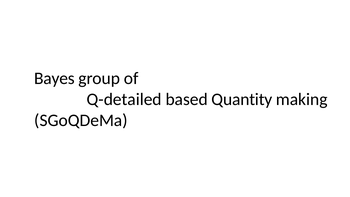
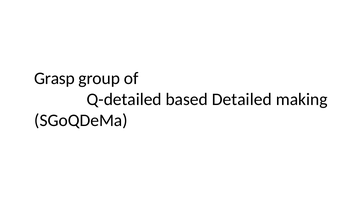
Bayes: Bayes -> Grasp (54, 78)
Quantity: Quantity -> Detailed (242, 99)
